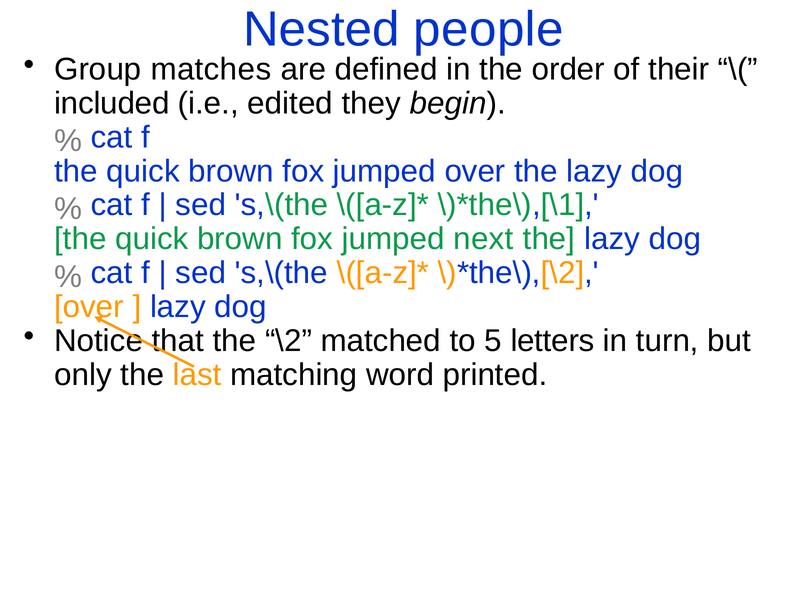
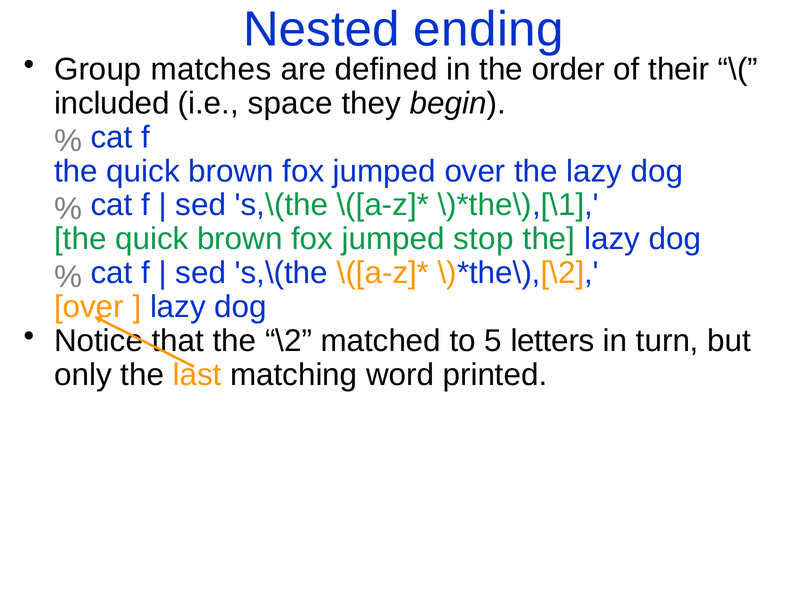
people: people -> ending (489, 30)
edited: edited -> space (290, 103)
next: next -> stop (484, 239)
